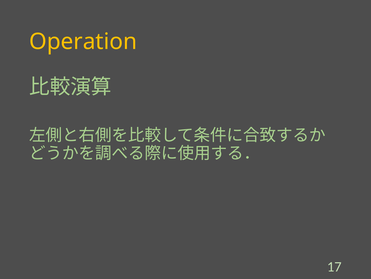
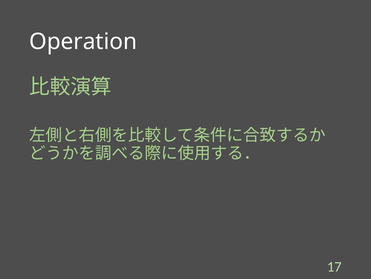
Operation colour: yellow -> white (83, 42)
